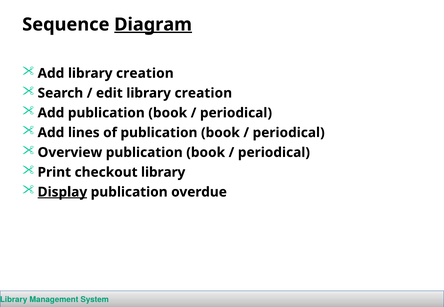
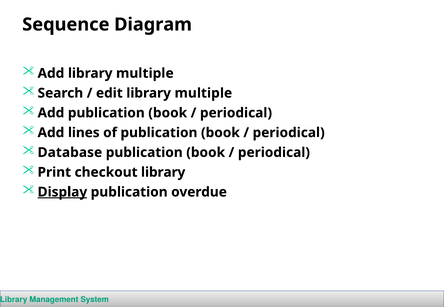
Diagram underline: present -> none (153, 25)
Add library creation: creation -> multiple (145, 73)
edit library creation: creation -> multiple (203, 93)
Overview: Overview -> Database (70, 153)
